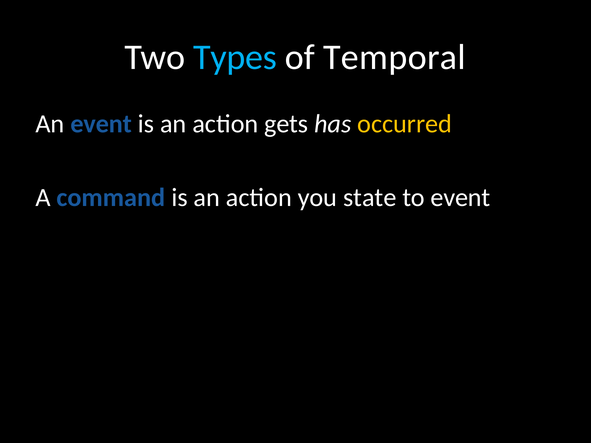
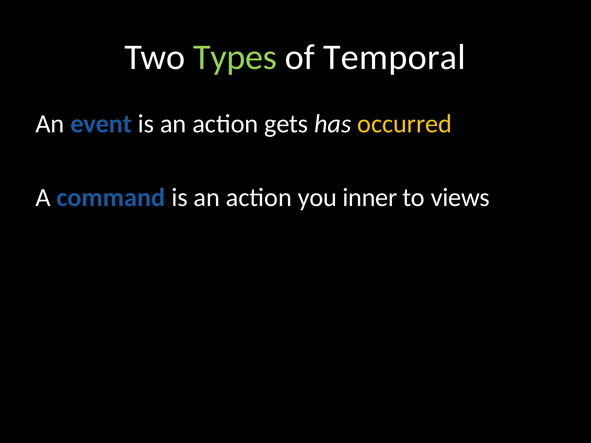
Types colour: light blue -> light green (235, 57)
state: state -> inner (370, 198)
to event: event -> views (460, 198)
